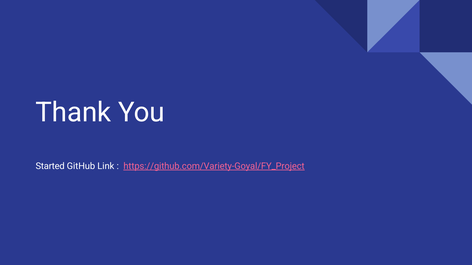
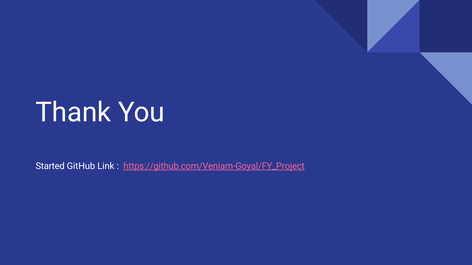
https://github.com/Variety-Goyal/FY_Project: https://github.com/Variety-Goyal/FY_Project -> https://github.com/Veniam-Goyal/FY_Project (214, 166)
